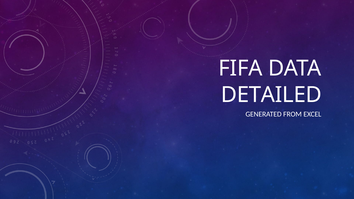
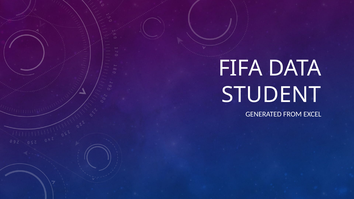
DETAILED: DETAILED -> STUDENT (271, 95)
